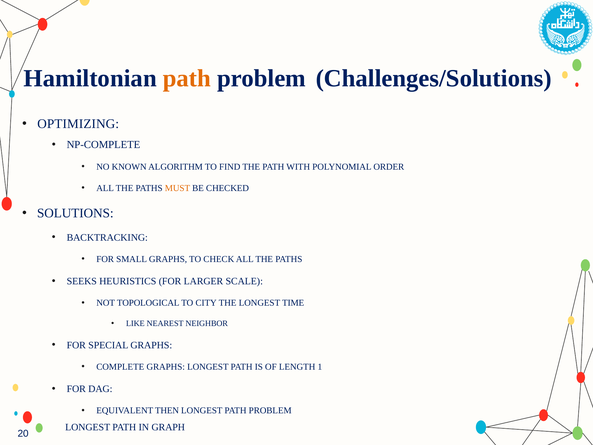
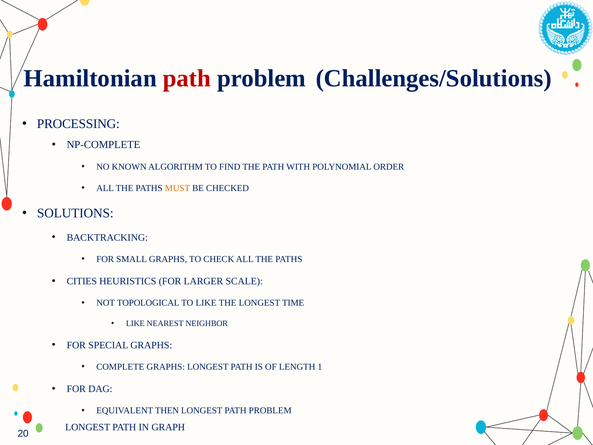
path colour: orange -> red (187, 78)
OPTIMIZING: OPTIMIZING -> PROCESSING (78, 124)
SEEKS: SEEKS -> CITIES (82, 281)
TO CITY: CITY -> LIKE (206, 303)
